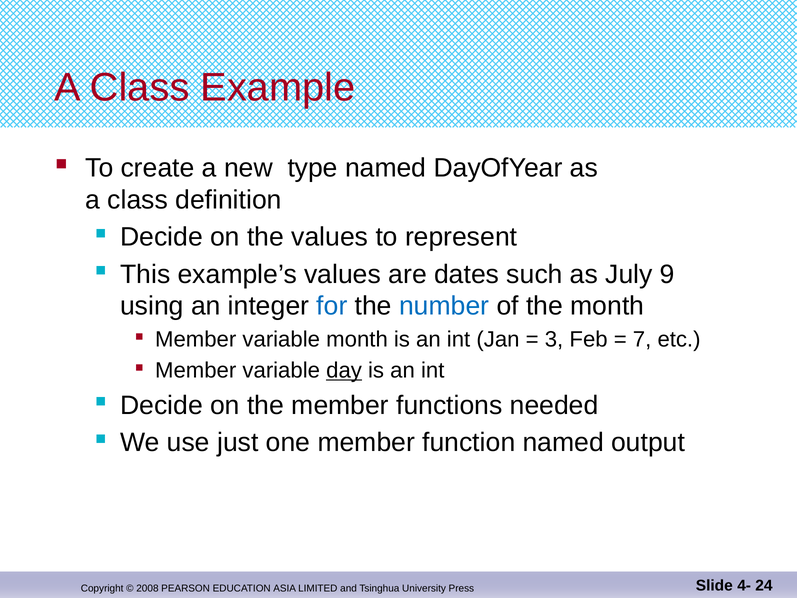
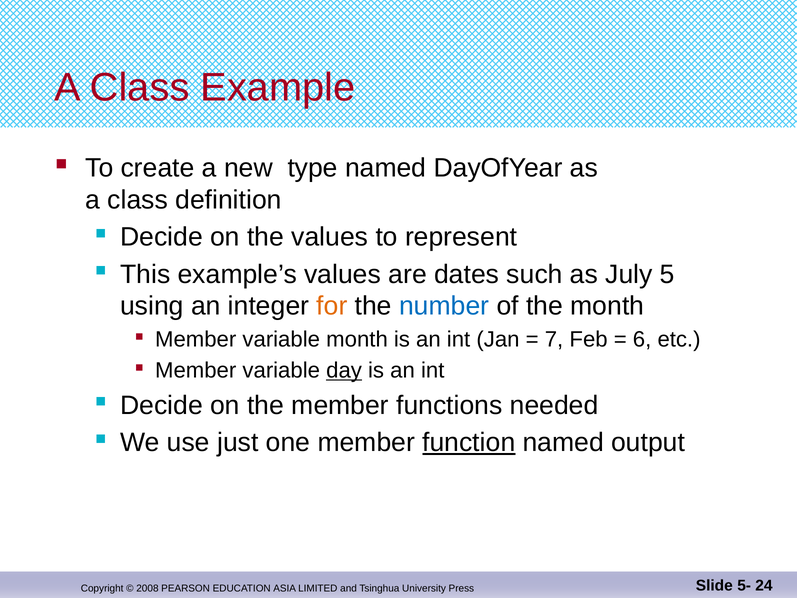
9: 9 -> 5 (667, 274)
for colour: blue -> orange (332, 306)
3: 3 -> 7 (554, 339)
7: 7 -> 6 (642, 339)
function underline: none -> present (469, 442)
4-: 4- -> 5- (744, 586)
